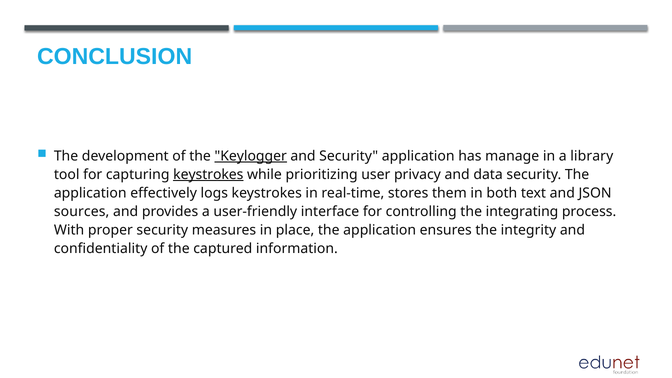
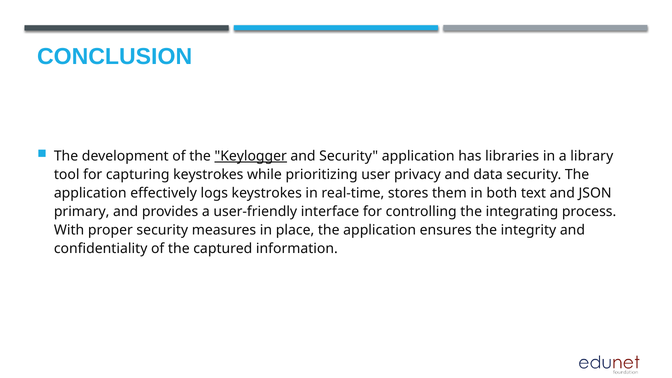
manage: manage -> libraries (512, 156)
keystrokes underline: present -> none (208, 175)
sources: sources -> primary (82, 212)
